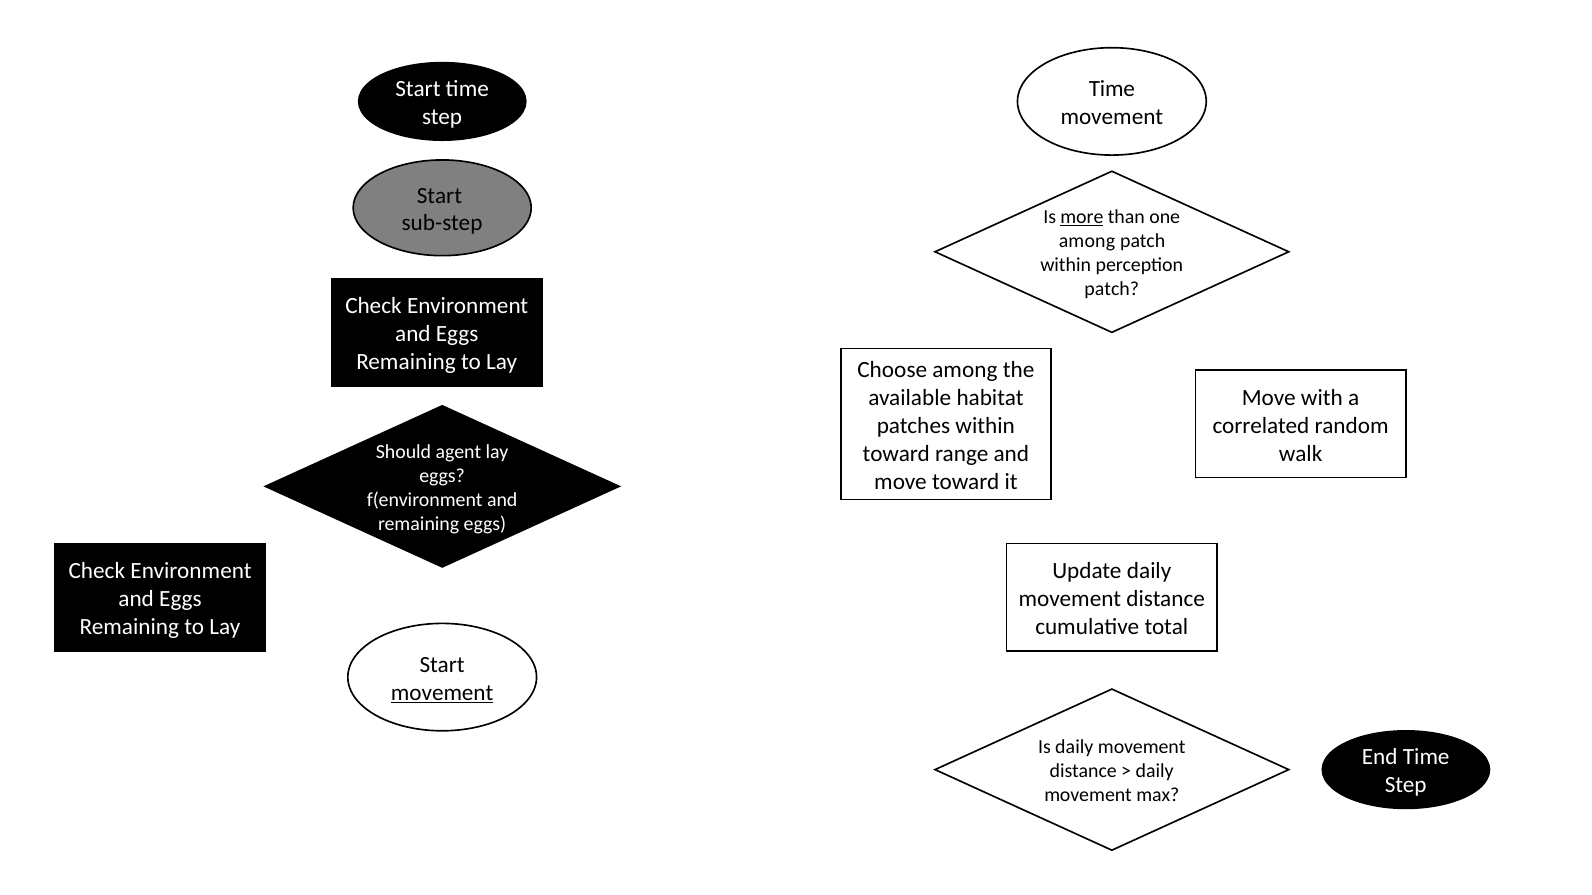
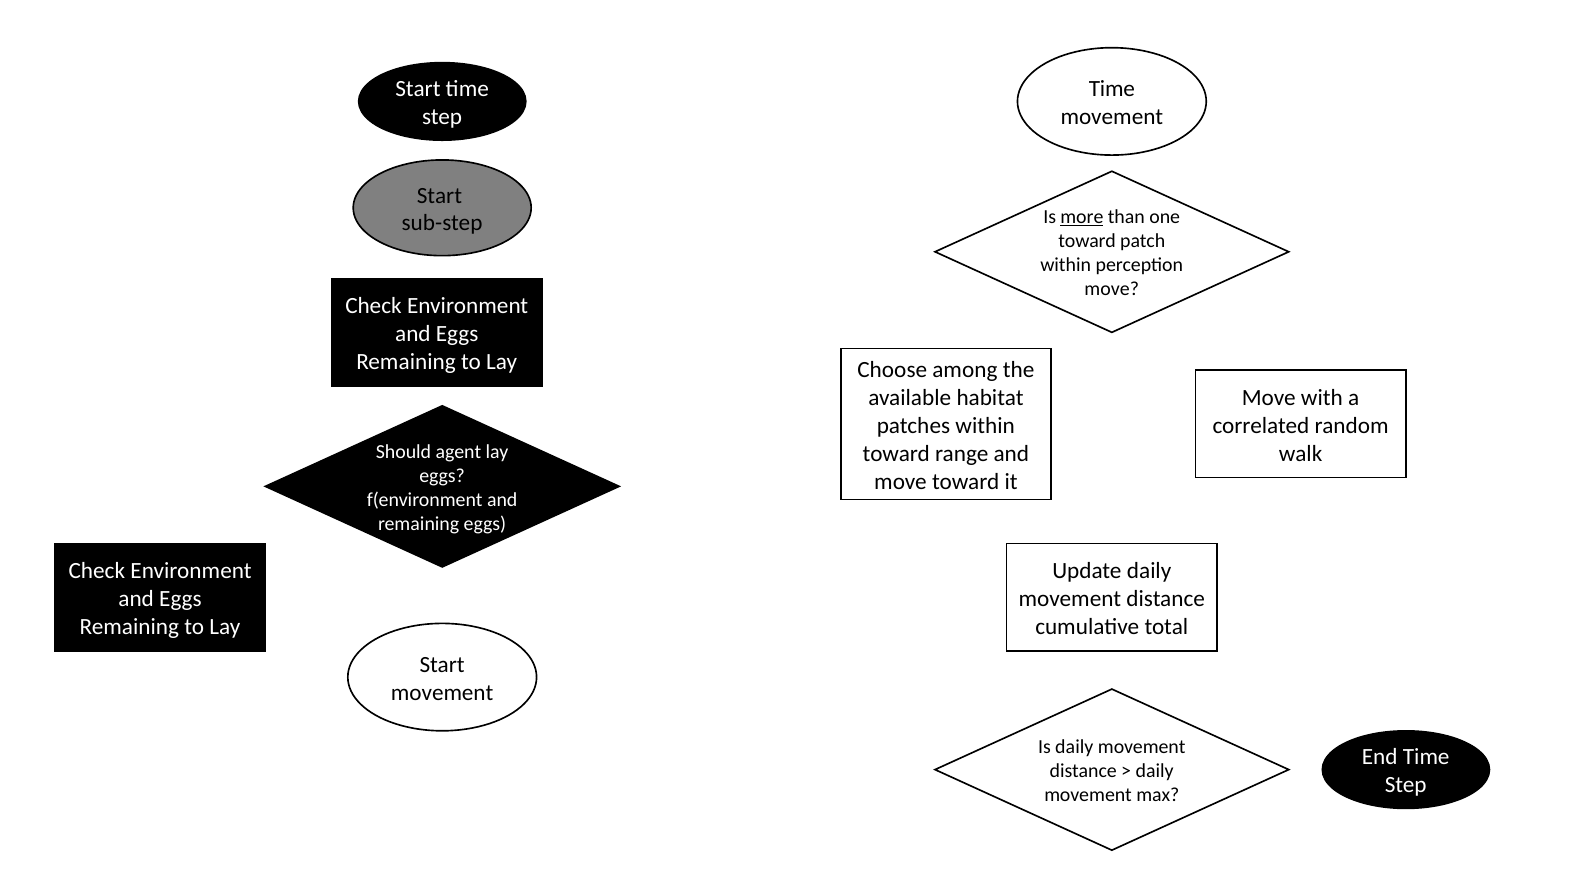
among: among -> toward (1087, 241)
patch: patch -> move (1112, 289)
movement underline: present -> none (442, 693)
